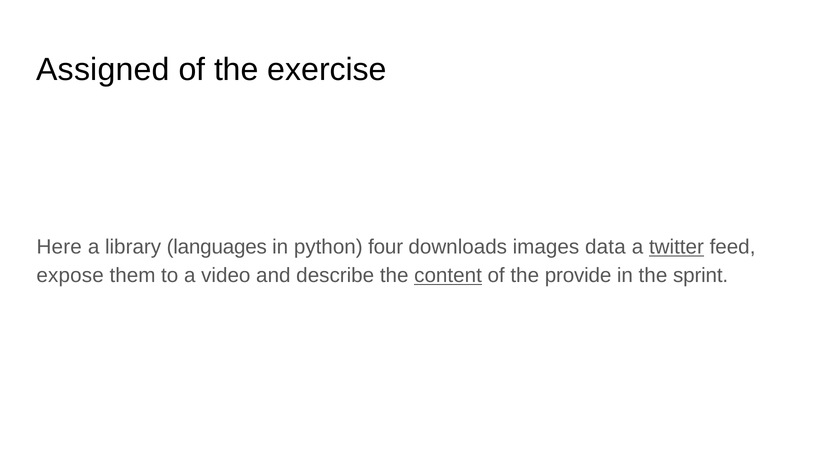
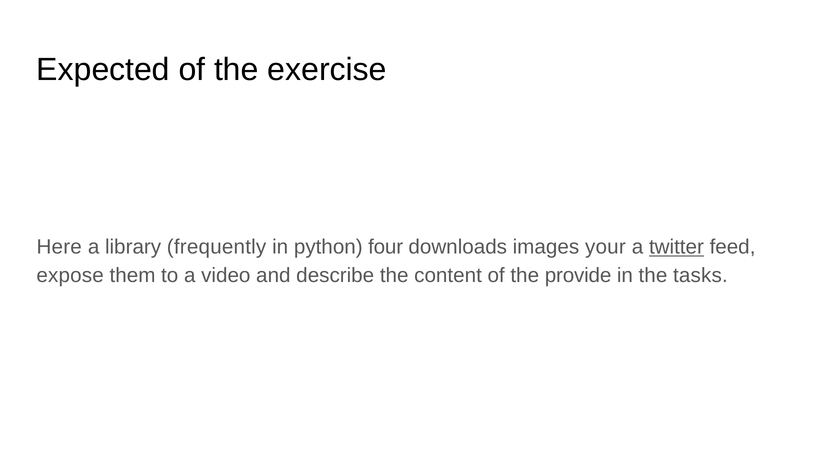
Assigned: Assigned -> Expected (103, 70)
languages: languages -> frequently (217, 247)
data: data -> your (605, 247)
content underline: present -> none (448, 276)
sprint: sprint -> tasks (700, 276)
